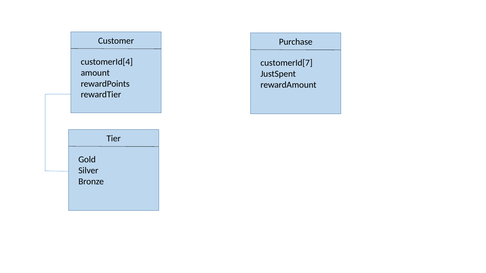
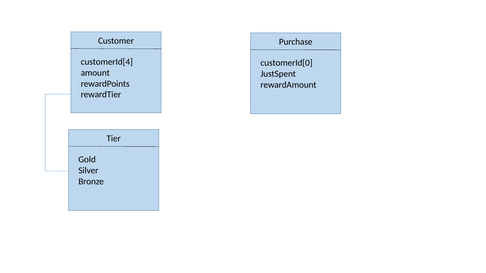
customerId[7: customerId[7 -> customerId[0 (287, 63)
